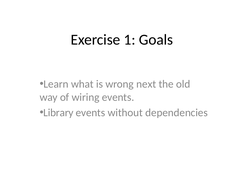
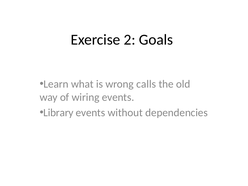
1: 1 -> 2 (130, 40)
next: next -> calls (146, 84)
